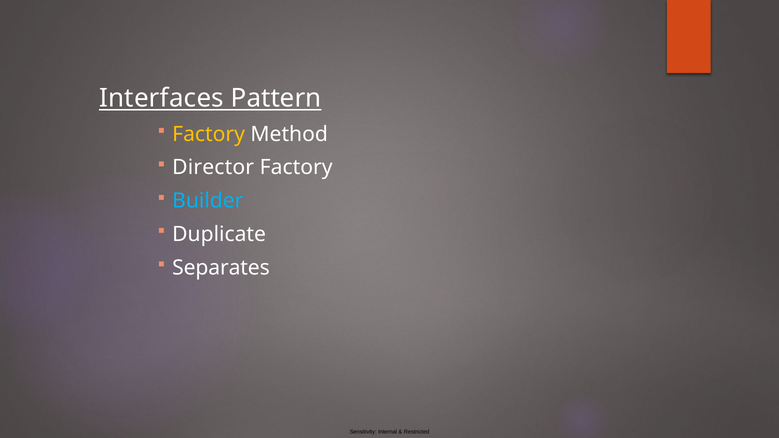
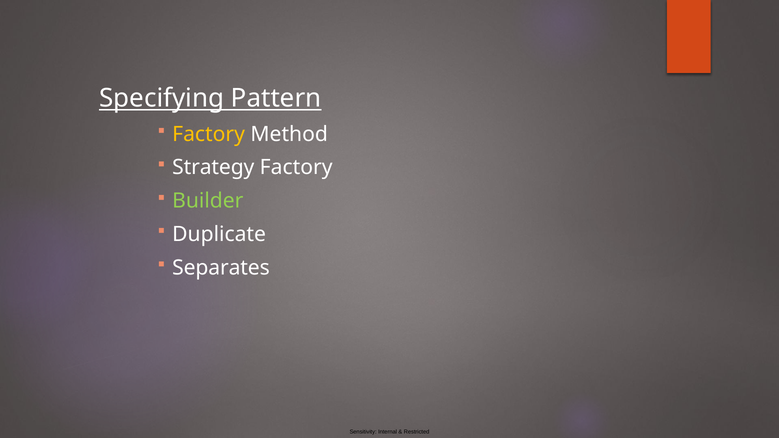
Interfaces: Interfaces -> Specifying (162, 98)
Director: Director -> Strategy (213, 168)
Builder colour: light blue -> light green (208, 201)
